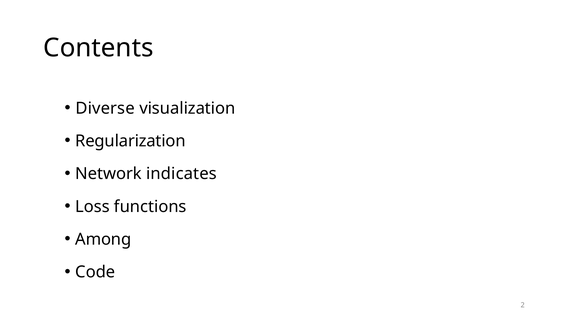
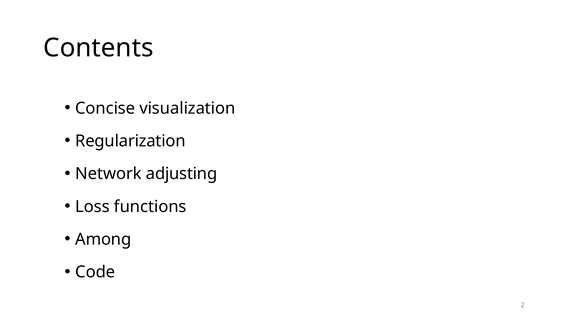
Diverse: Diverse -> Concise (105, 108)
indicates: indicates -> adjusting (182, 174)
